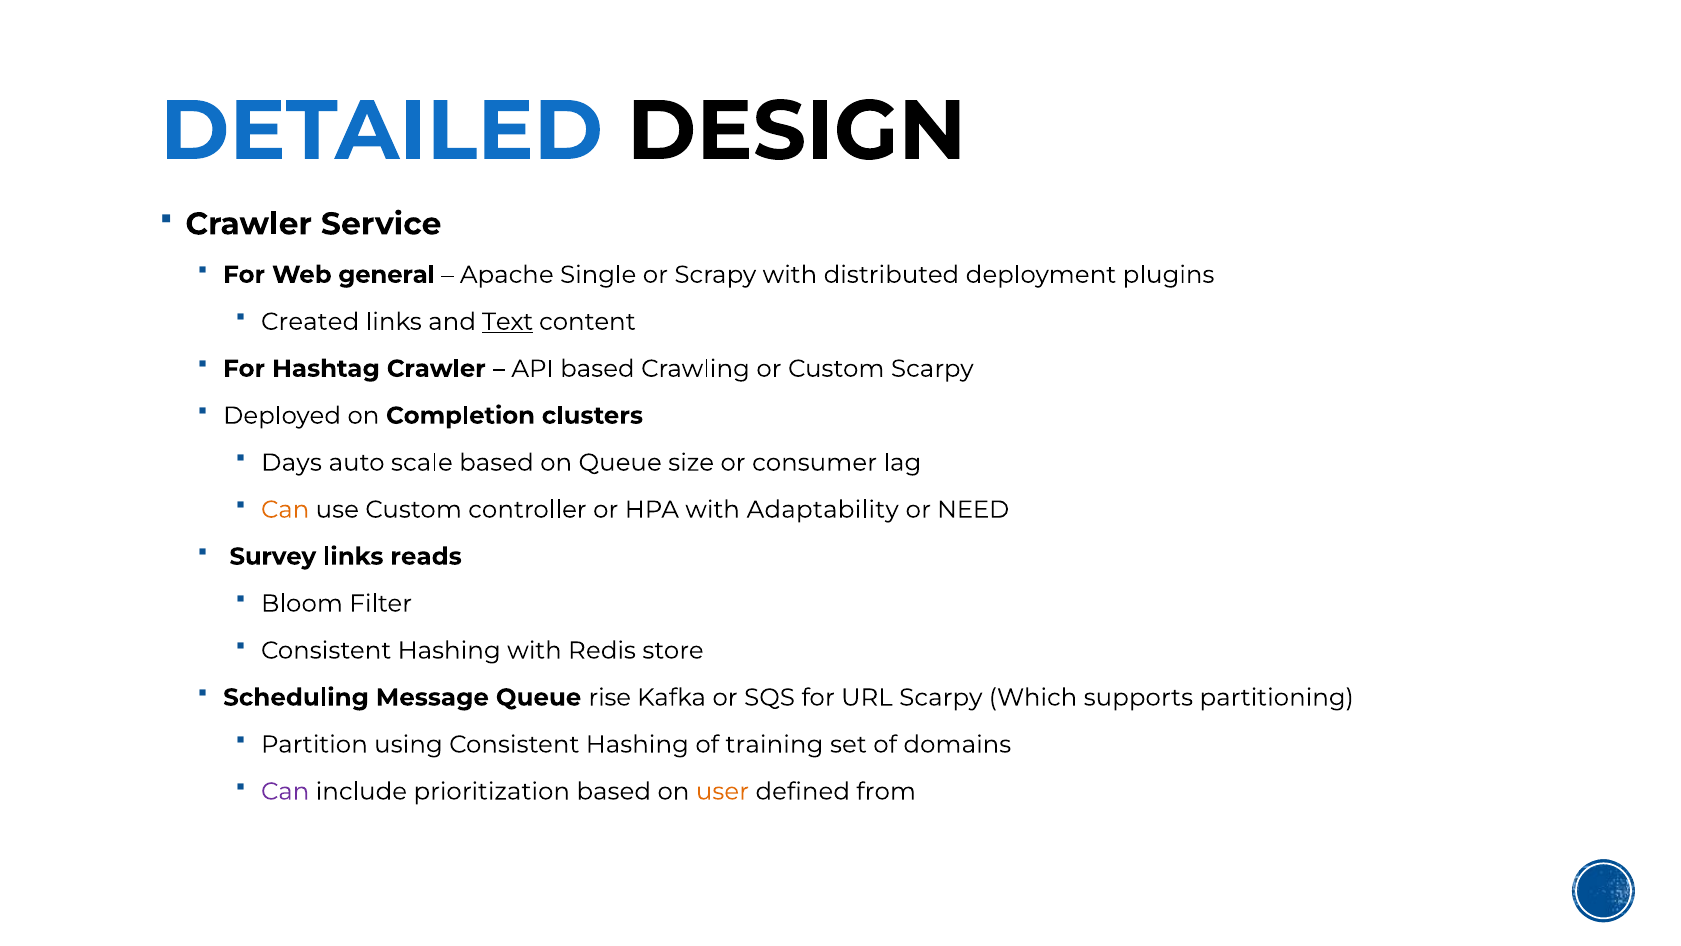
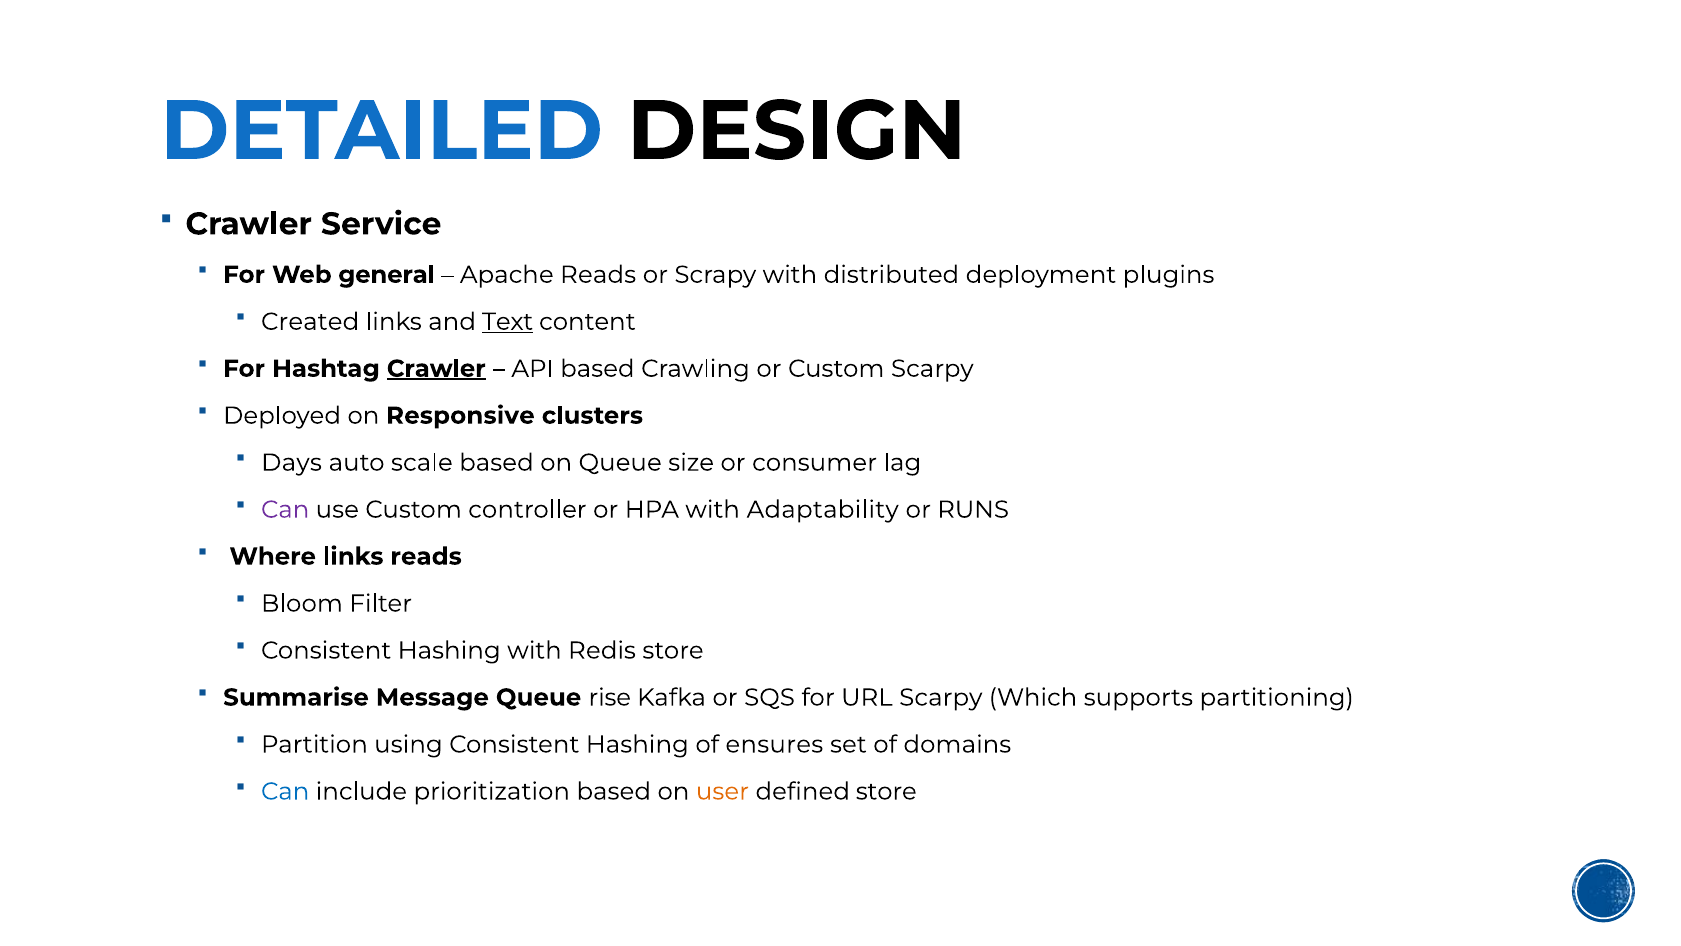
Apache Single: Single -> Reads (598, 275)
Crawler underline: none -> present (436, 368)
Completion: Completion -> Responsive (460, 415)
Can colour: orange -> purple (285, 509)
NEED: NEED -> RUNS (973, 509)
Survey: Survey -> Where (273, 556)
Scheduling: Scheduling -> Summarise (296, 697)
training: training -> ensures (774, 744)
Can colour: purple -> blue (285, 791)
defined from: from -> store (886, 791)
